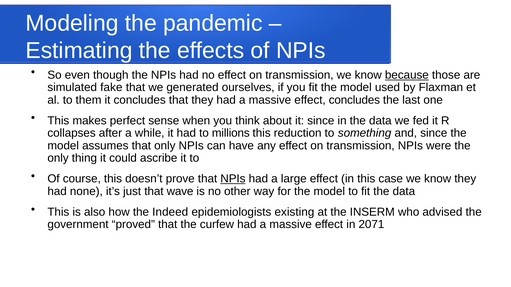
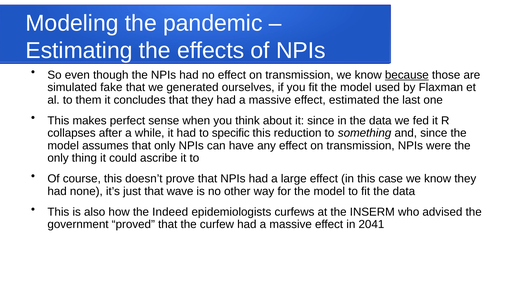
effect concludes: concludes -> estimated (354, 100)
millions: millions -> specific (231, 133)
NPIs underline: present -> none (233, 179)
existing: existing -> curfews (294, 212)
2071: 2071 -> 2041 (371, 225)
